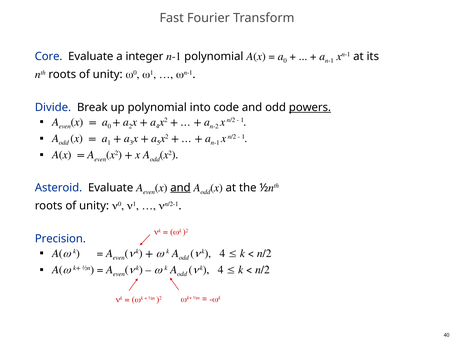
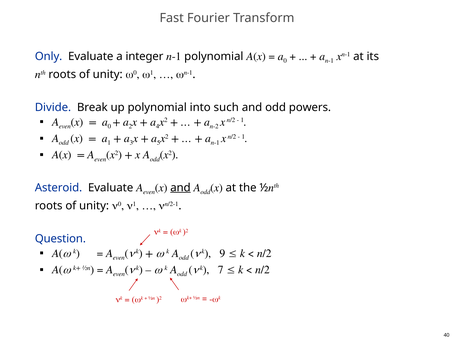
Core: Core -> Only (49, 56)
code: code -> such (226, 107)
powers underline: present -> none (310, 107)
Precision: Precision -> Question (60, 238)
4: 4 -> 9 (222, 253)
4: 4 -> 7 (221, 269)
